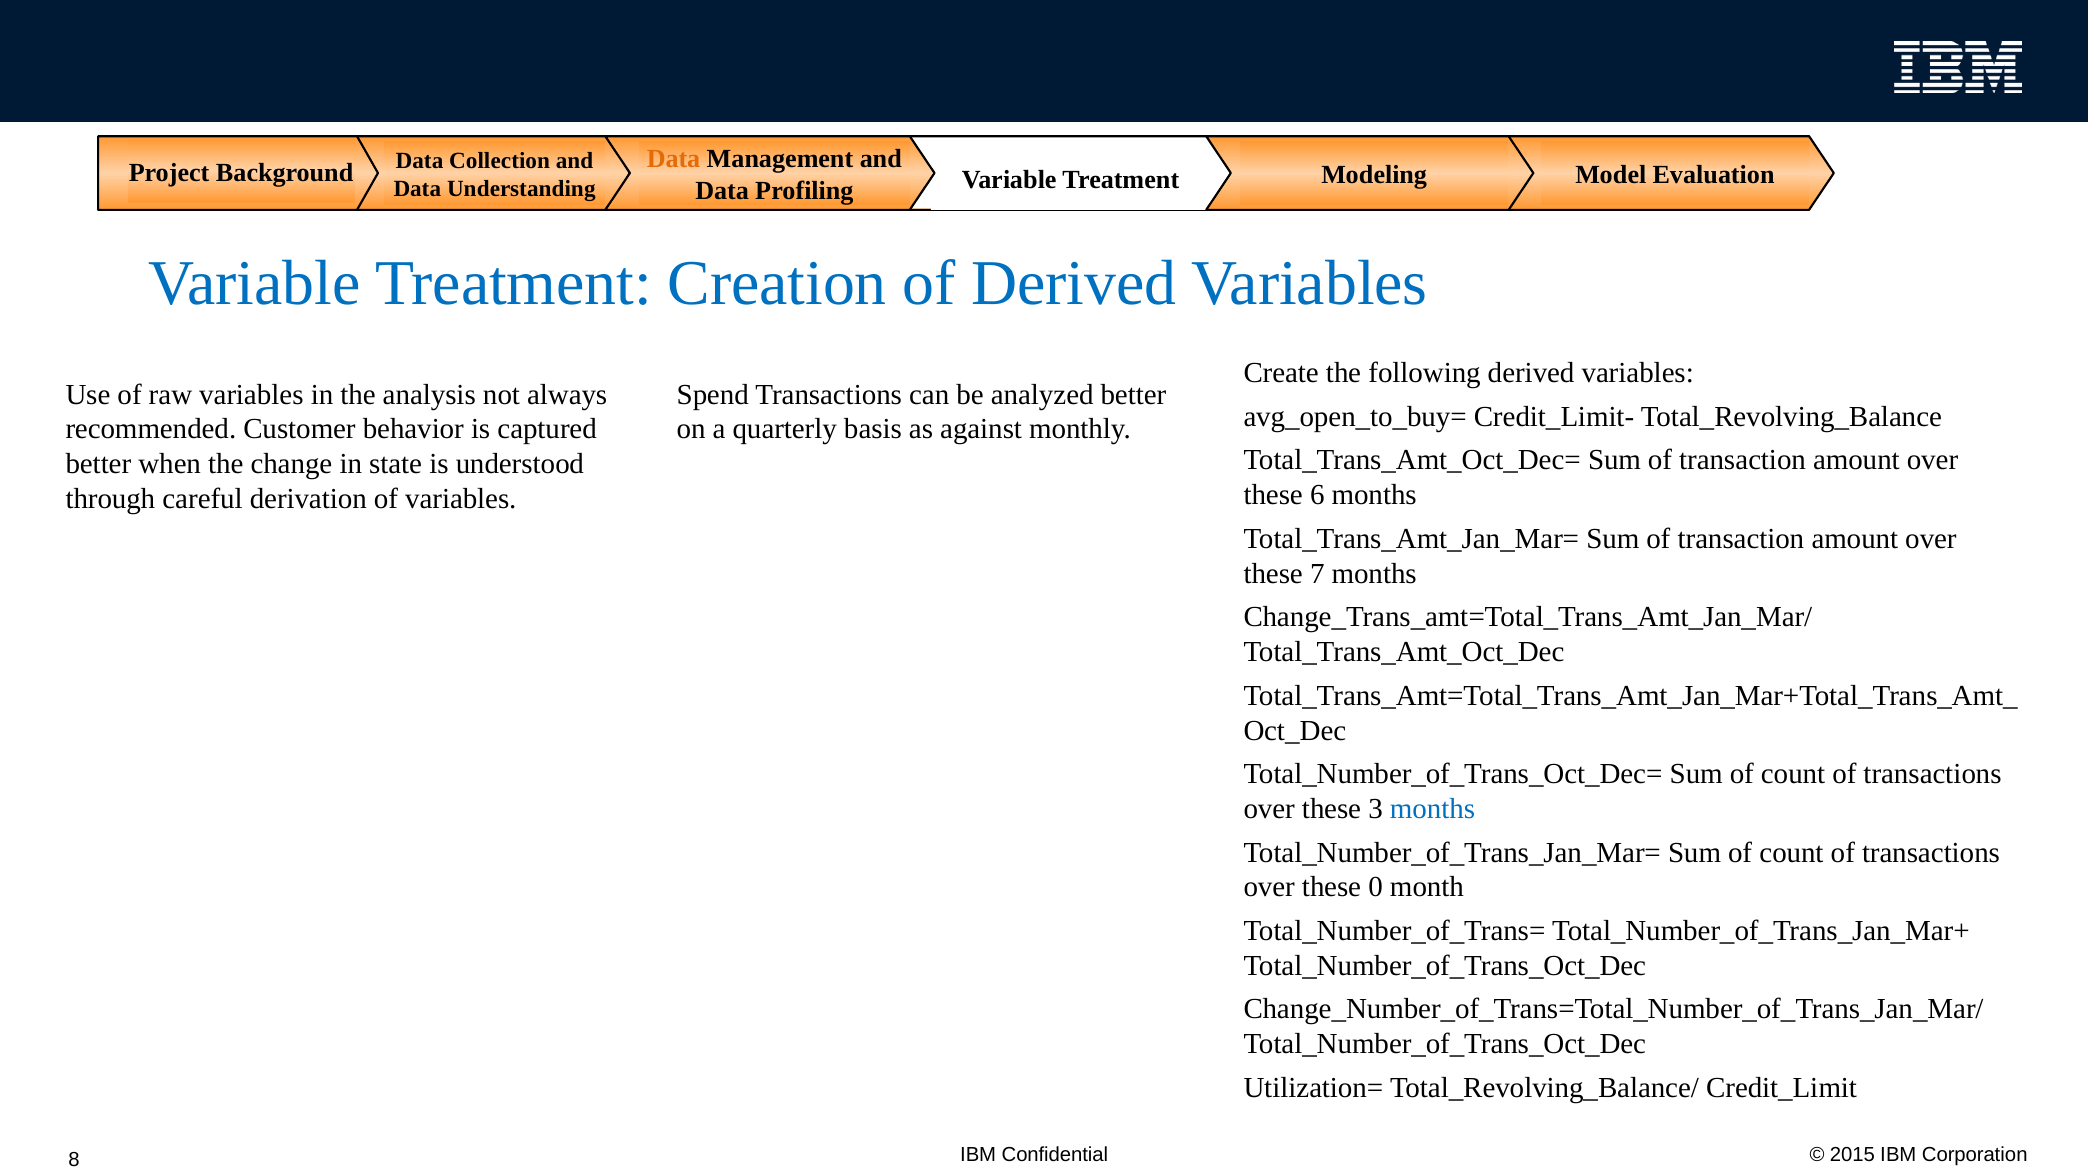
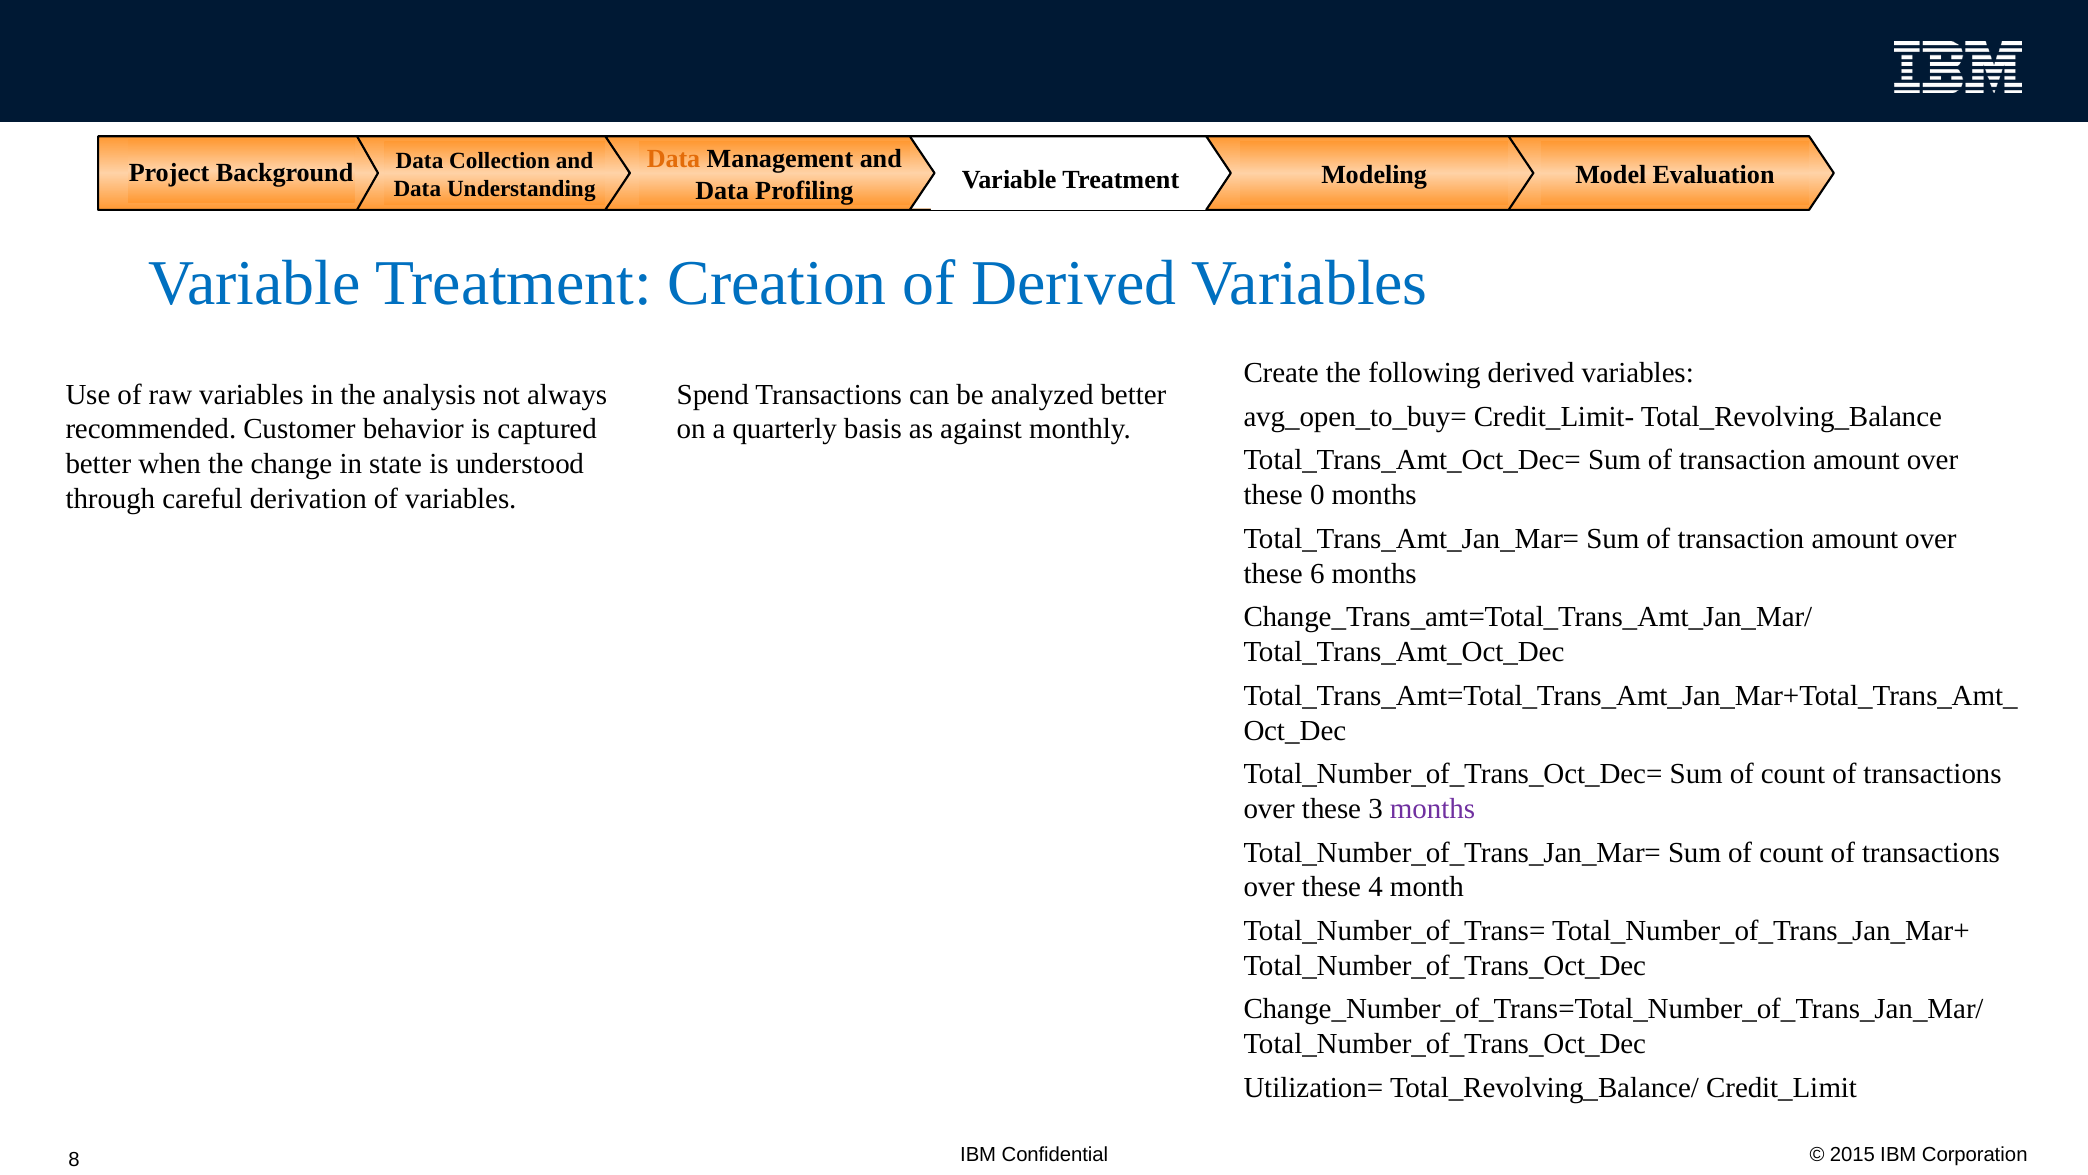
6: 6 -> 0 (1317, 495)
7: 7 -> 6 (1317, 573)
months colour: blue -> purple (1433, 809)
0: 0 -> 4 (1376, 887)
